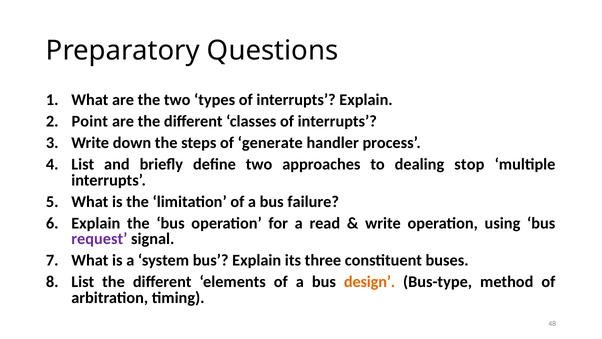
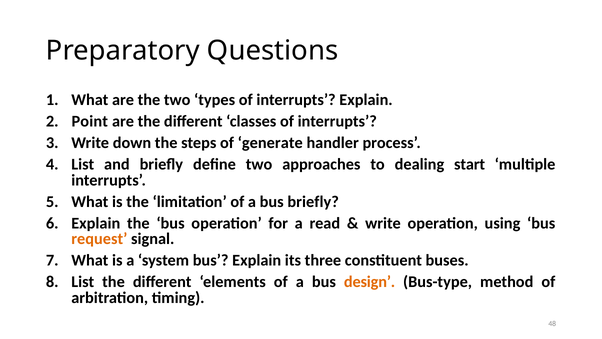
stop: stop -> start (470, 164)
bus failure: failure -> briefly (313, 201)
request colour: purple -> orange (99, 239)
